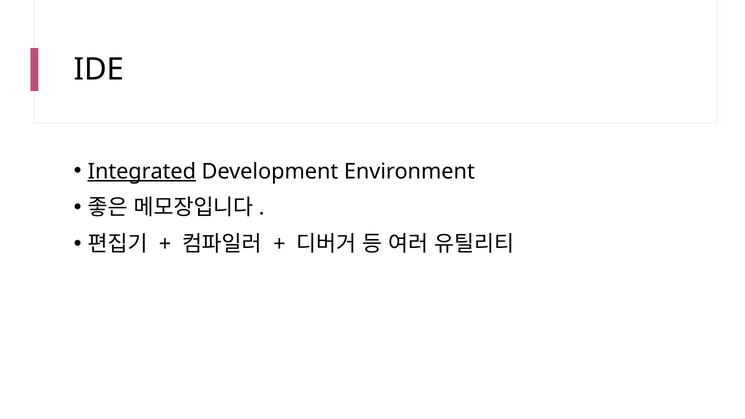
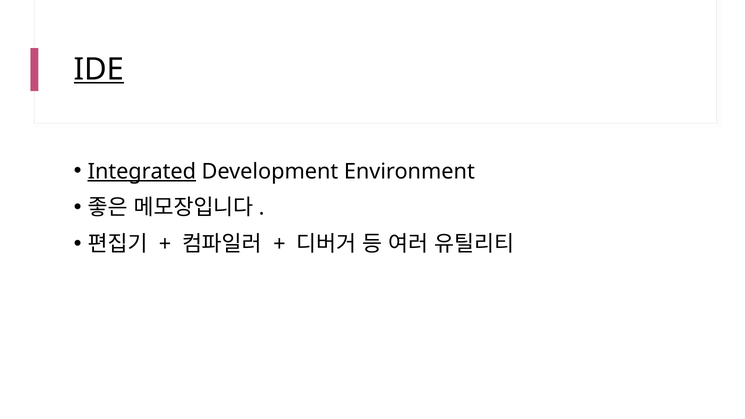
IDE underline: none -> present (99, 69)
